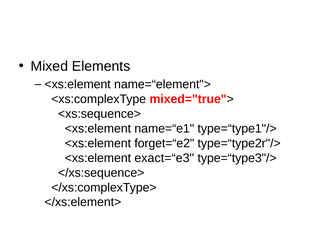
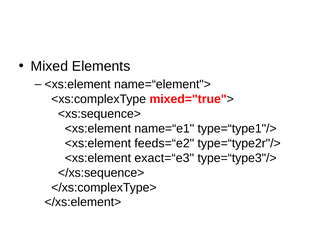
forget=“e2: forget=“e2 -> feeds=“e2 (164, 143)
